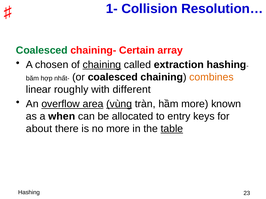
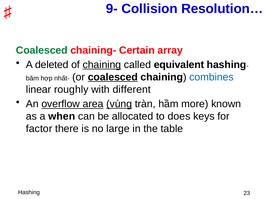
1-: 1- -> 9- (112, 9)
chosen: chosen -> deleted (52, 65)
extraction: extraction -> equivalent (179, 65)
coalesced underline: none -> present (113, 77)
combines colour: orange -> blue (211, 77)
entry: entry -> does (179, 117)
about: about -> factor (39, 129)
no more: more -> large (118, 129)
table underline: present -> none (172, 129)
